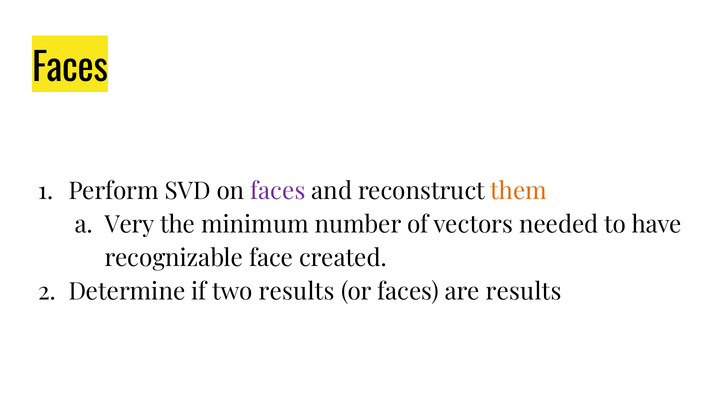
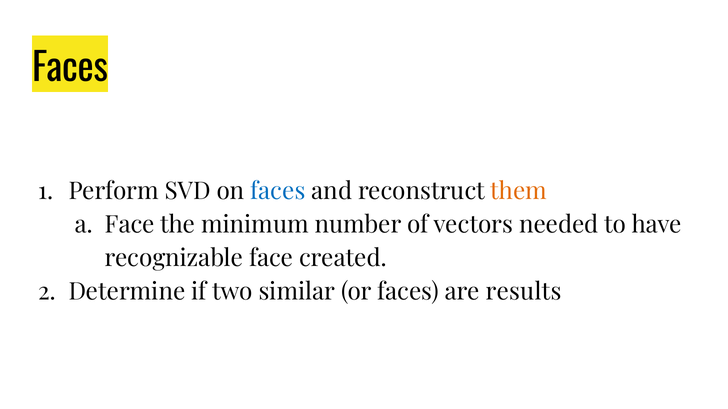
faces colour: purple -> blue (278, 192)
Very: Very -> Face (130, 225)
two results: results -> similar (297, 292)
